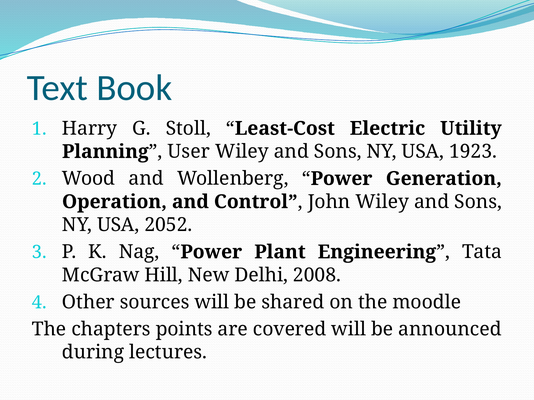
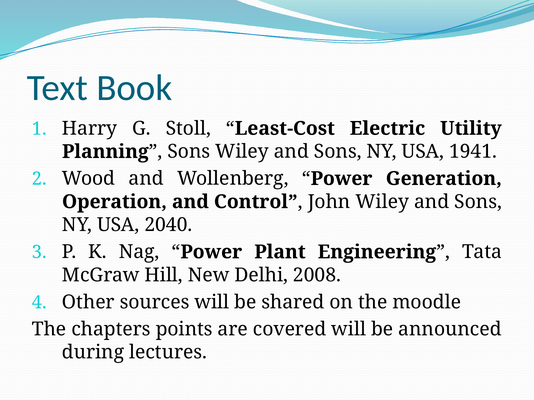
Planning User: User -> Sons (189, 152)
1923: 1923 -> 1941 (473, 152)
2052: 2052 -> 2040 (168, 225)
